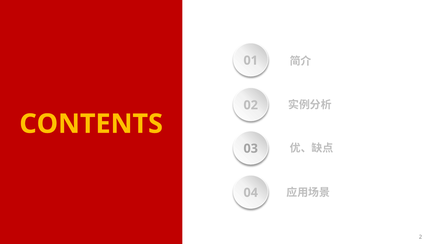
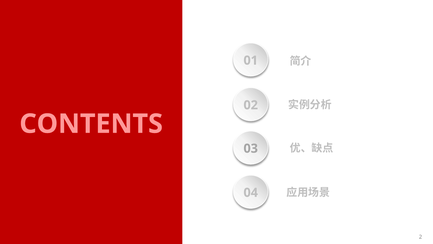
CONTENTS colour: yellow -> pink (91, 124)
